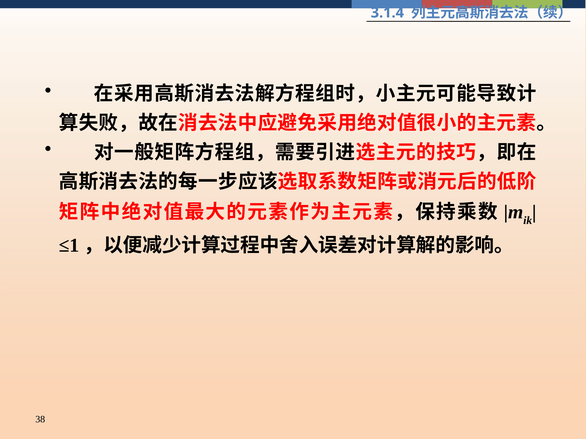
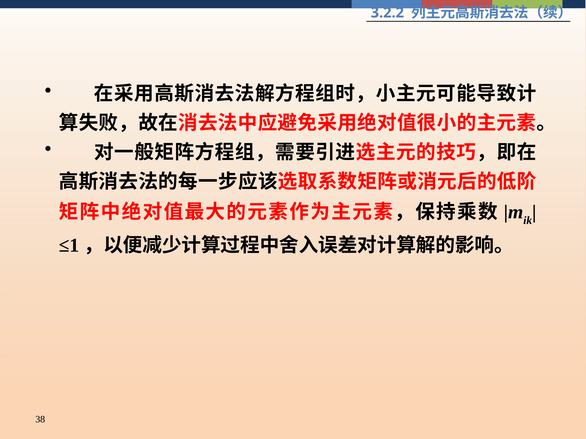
3.1.4: 3.1.4 -> 3.2.2 (387, 13)
